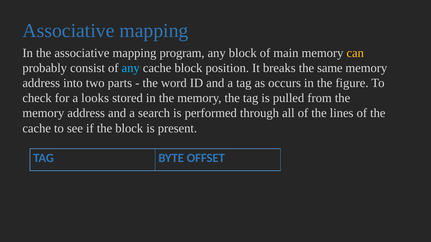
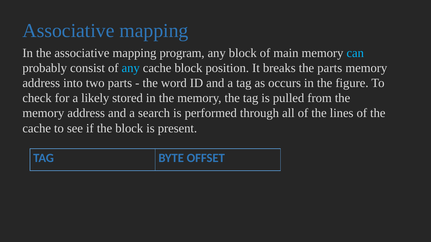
can colour: yellow -> light blue (355, 53)
the same: same -> parts (330, 68)
looks: looks -> likely (95, 98)
